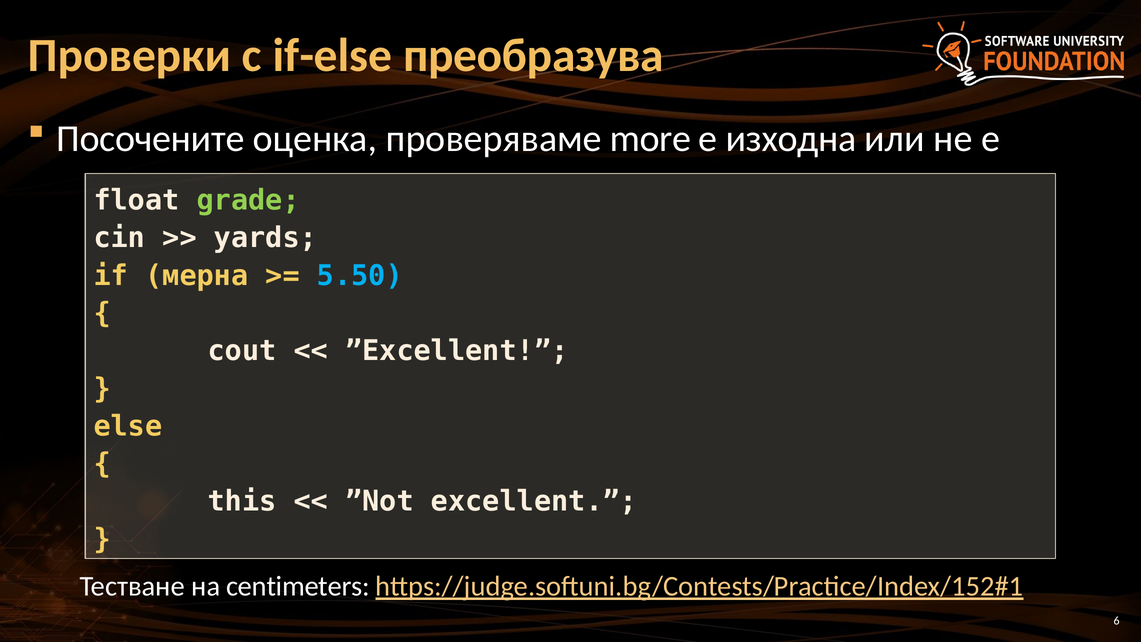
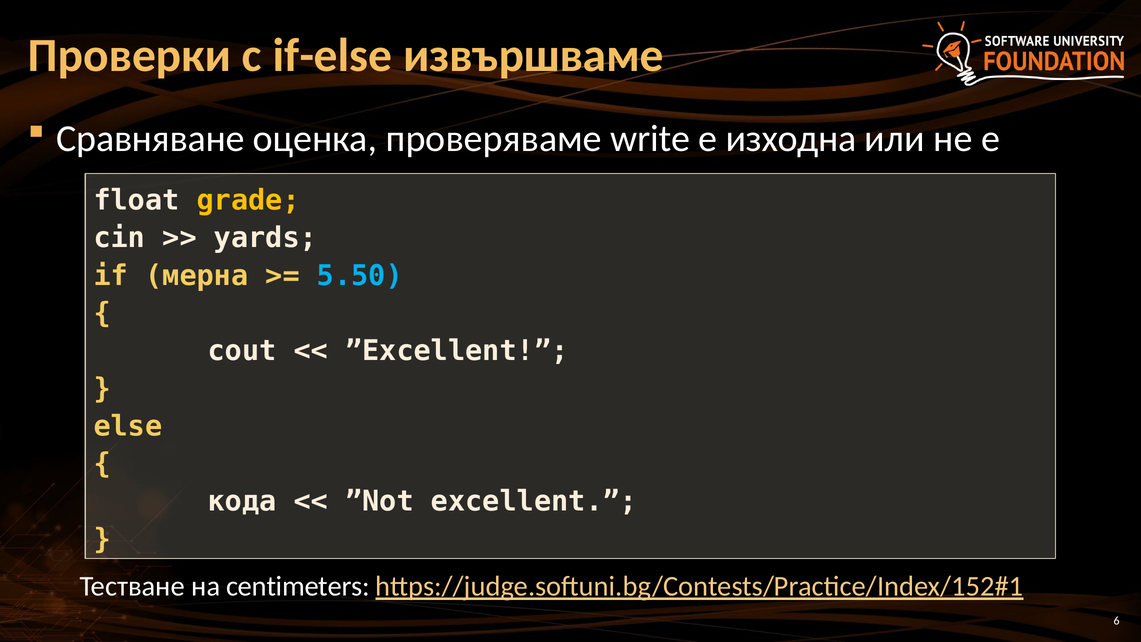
преобразува: преобразува -> извършваме (533, 55)
Посочените: Посочените -> Сравняване (150, 139)
more: more -> write (650, 139)
grade colour: light green -> yellow (248, 200)
this: this -> кода (242, 502)
